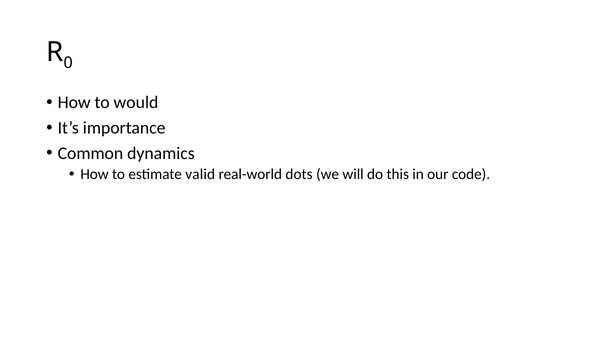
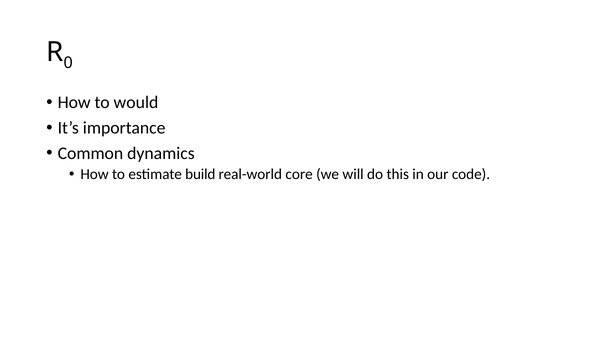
valid: valid -> build (200, 174)
dots: dots -> core (299, 174)
